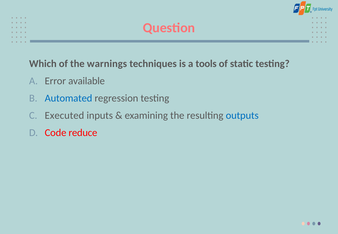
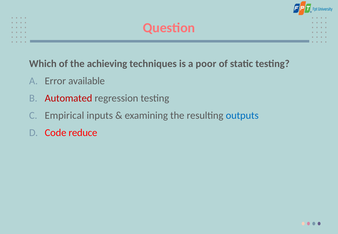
warnings: warnings -> achieving (107, 64)
tools: tools -> poor (206, 64)
Automated colour: blue -> red (68, 98)
Executed: Executed -> Empirical (64, 115)
